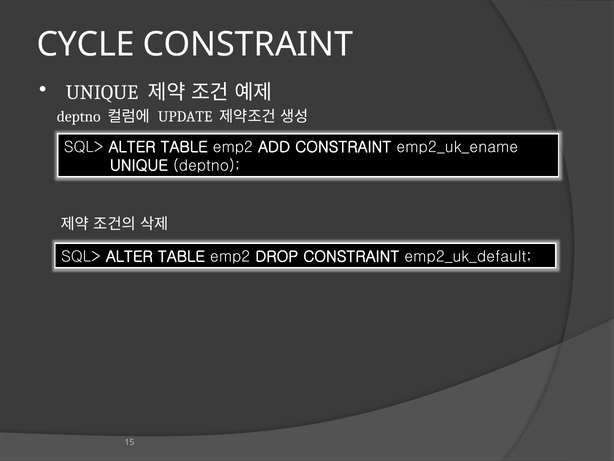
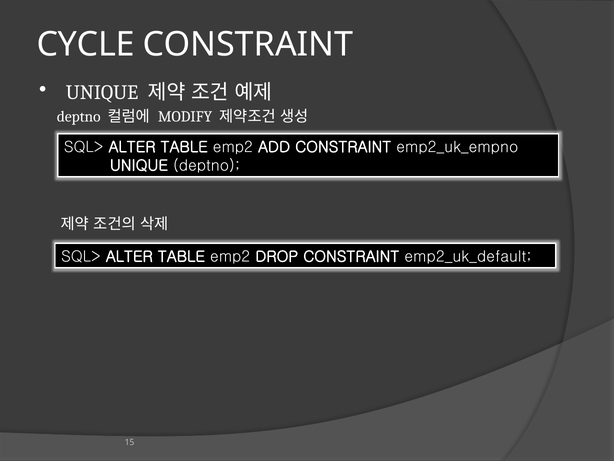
UPDATE: UPDATE -> MODIFY (185, 117)
emp2_uk_ename: emp2_uk_ename -> emp2_uk_empno (457, 147)
